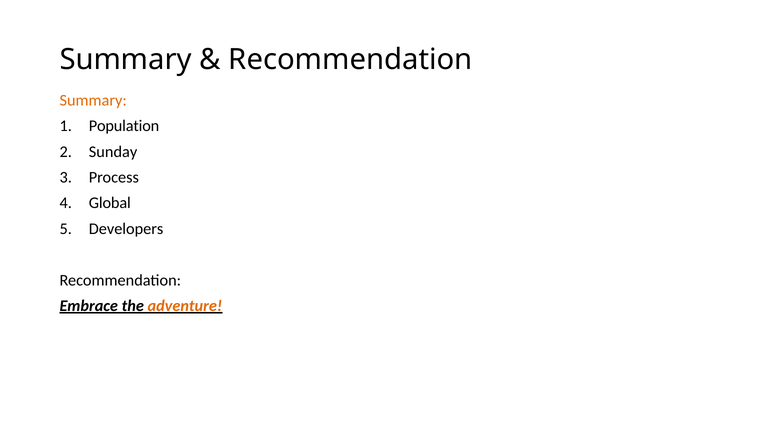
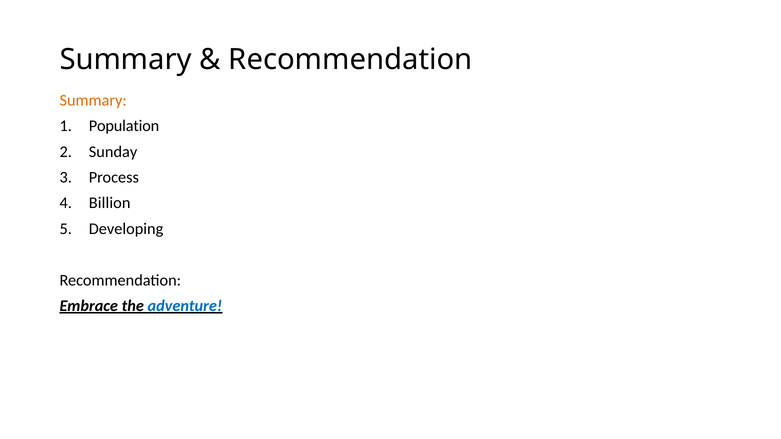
Global: Global -> Billion (110, 203)
Developers: Developers -> Developing (126, 229)
adventure colour: orange -> blue (185, 306)
